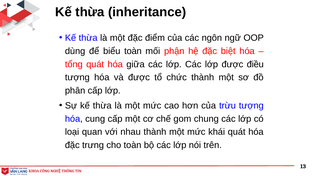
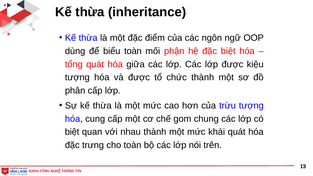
điều: điều -> kiệu (255, 64)
loại: loại -> biệt (72, 132)
